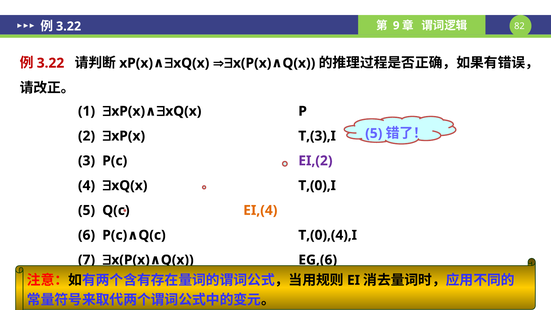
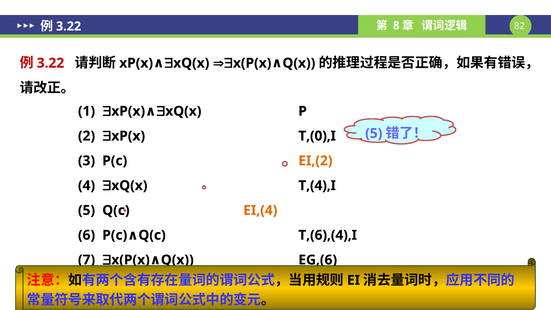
9: 9 -> 8 (396, 26)
T,(3),I: T,(3),I -> T,(0),I (317, 136)
EI,(2 colour: purple -> orange (315, 161)
T,(0),I: T,(0),I -> T,(4),I (317, 185)
T,(0),(4),I: T,(0),(4),I -> T,(6),(4),I (328, 235)
